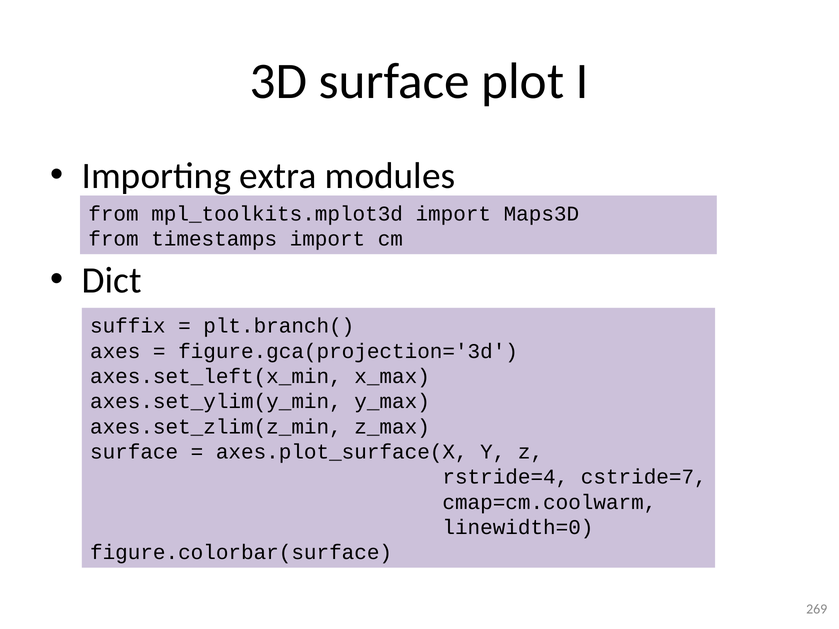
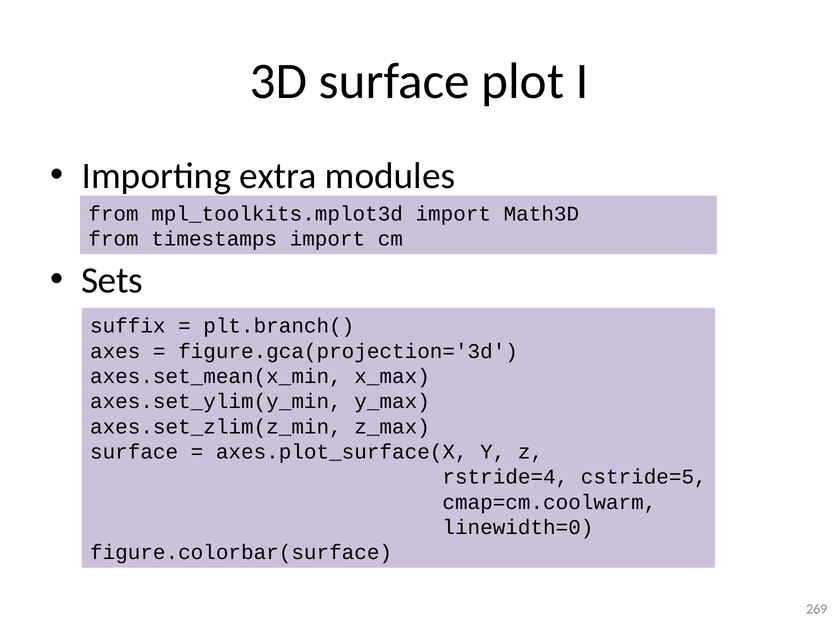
Maps3D: Maps3D -> Math3D (541, 214)
Dict: Dict -> Sets (112, 280)
axes.set_left(x_min: axes.set_left(x_min -> axes.set_mean(x_min (216, 377)
cstride=7: cstride=7 -> cstride=5 (644, 477)
